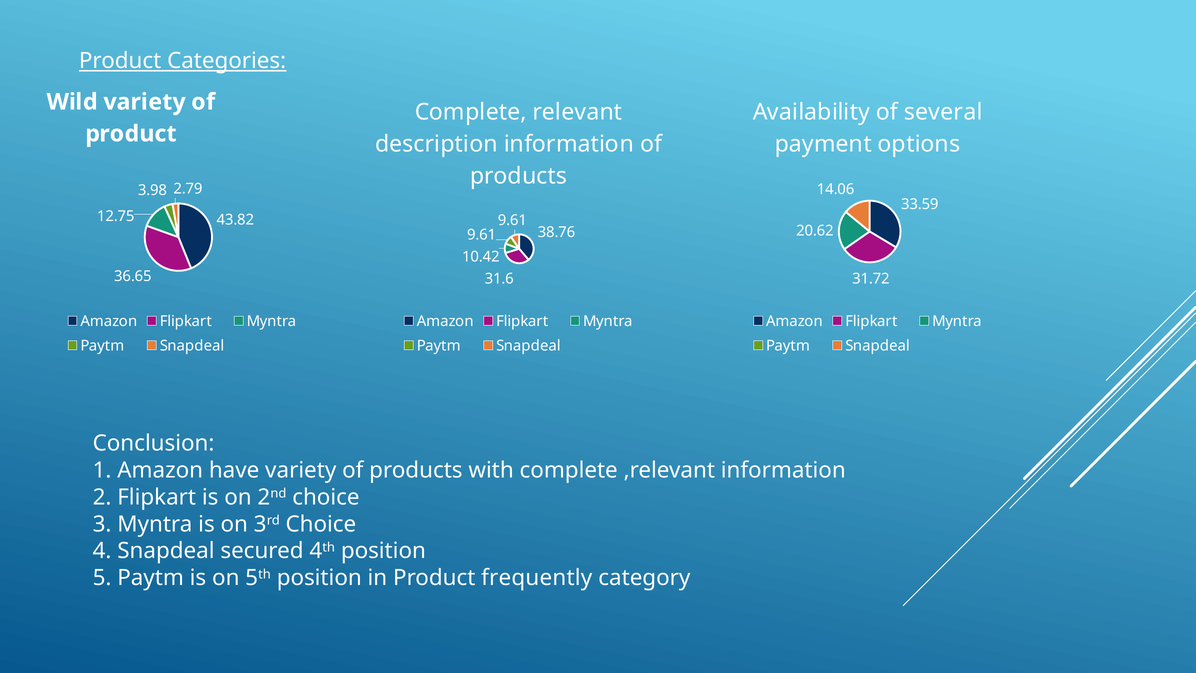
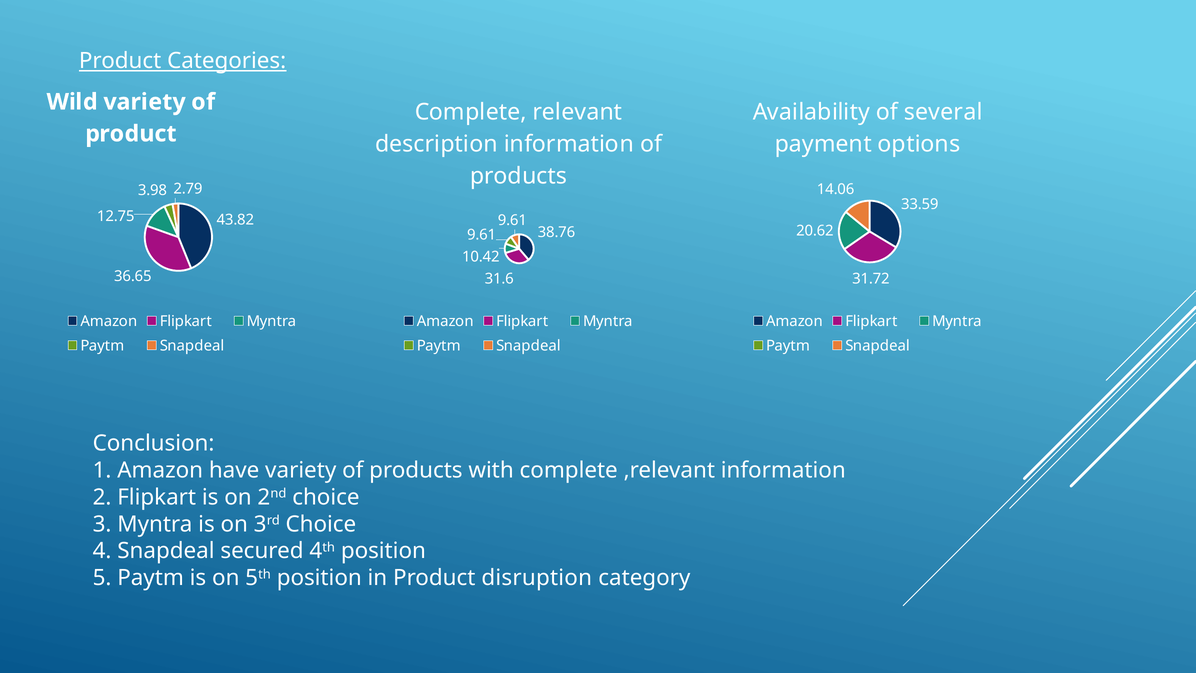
frequently: frequently -> disruption (537, 578)
